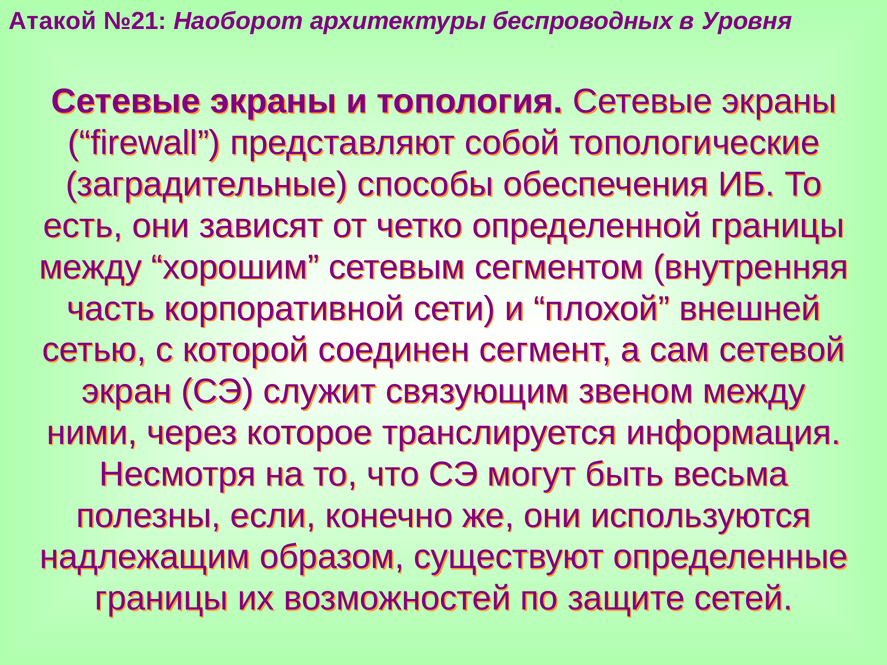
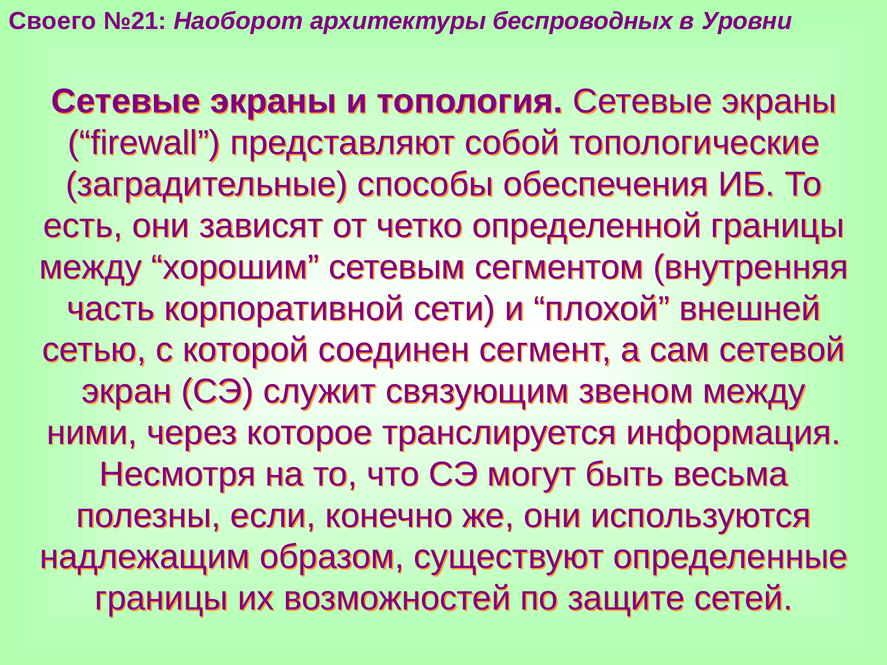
Атакой: Атакой -> Своего (53, 21)
Уровня: Уровня -> Уровни (747, 21)
